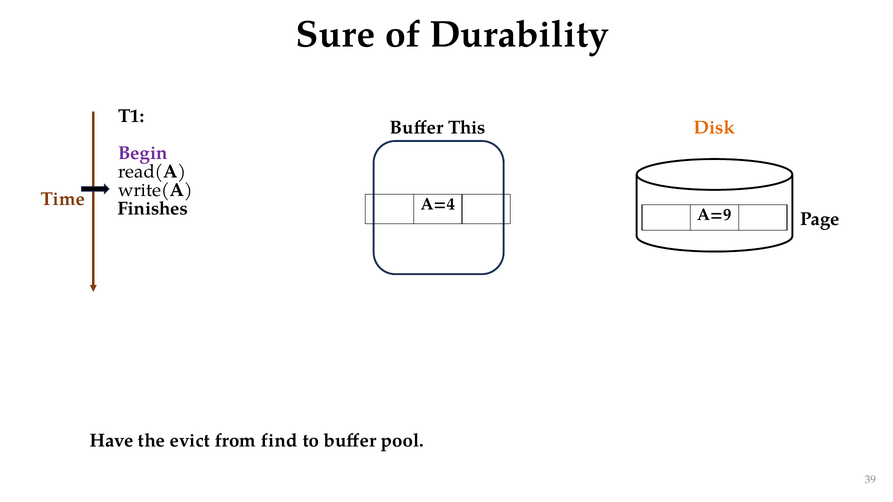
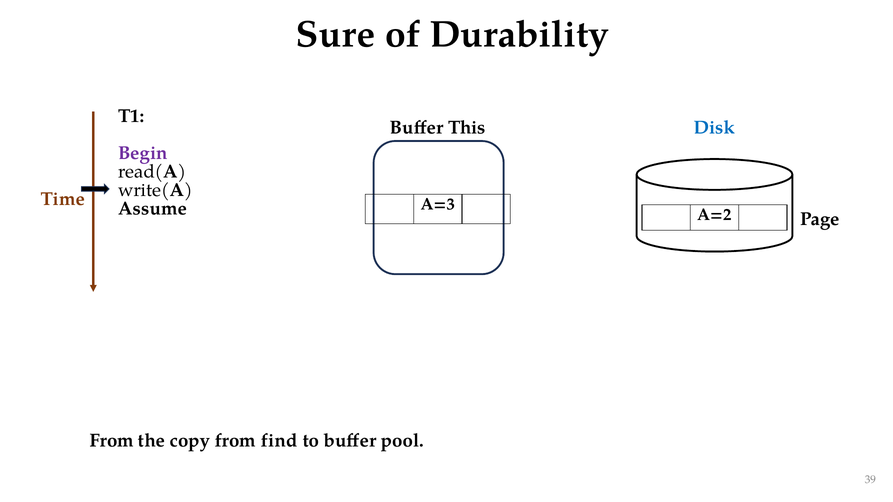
Disk colour: orange -> blue (714, 128)
A=4: A=4 -> A=3 (438, 204)
Finishes: Finishes -> Assume (153, 209)
A=9: A=9 -> A=2 (715, 215)
Have: Have -> From (112, 441)
evict: evict -> copy (190, 441)
